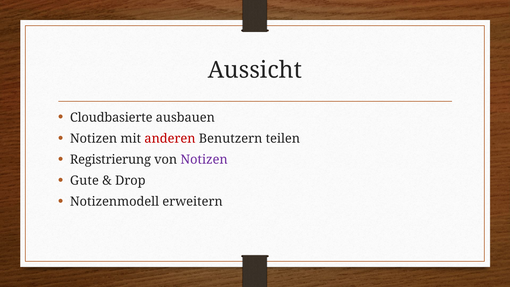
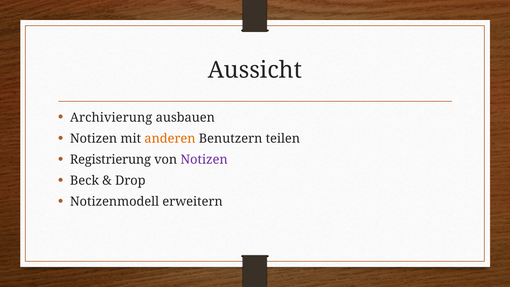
Cloudbasierte: Cloudbasierte -> Archivierung (111, 117)
anderen colour: red -> orange (170, 138)
Gute: Gute -> Beck (84, 181)
